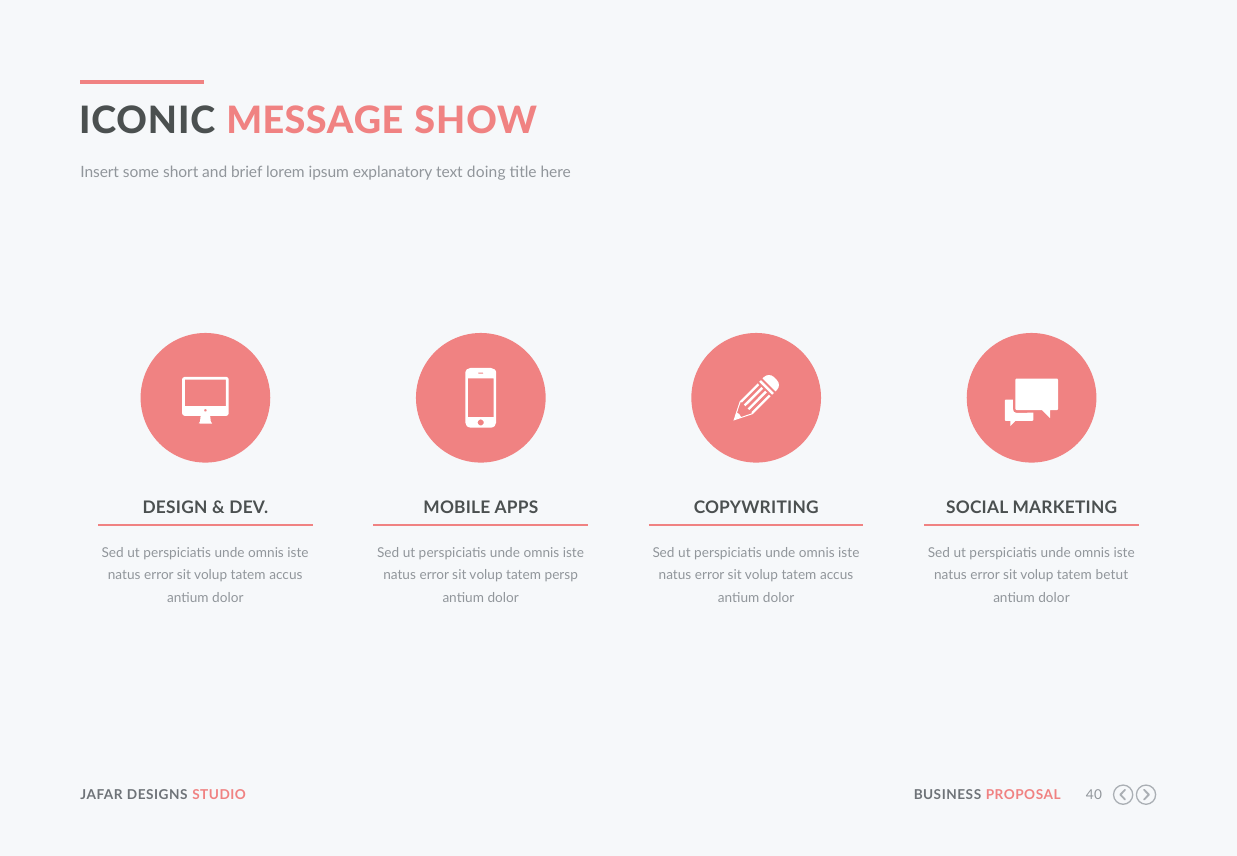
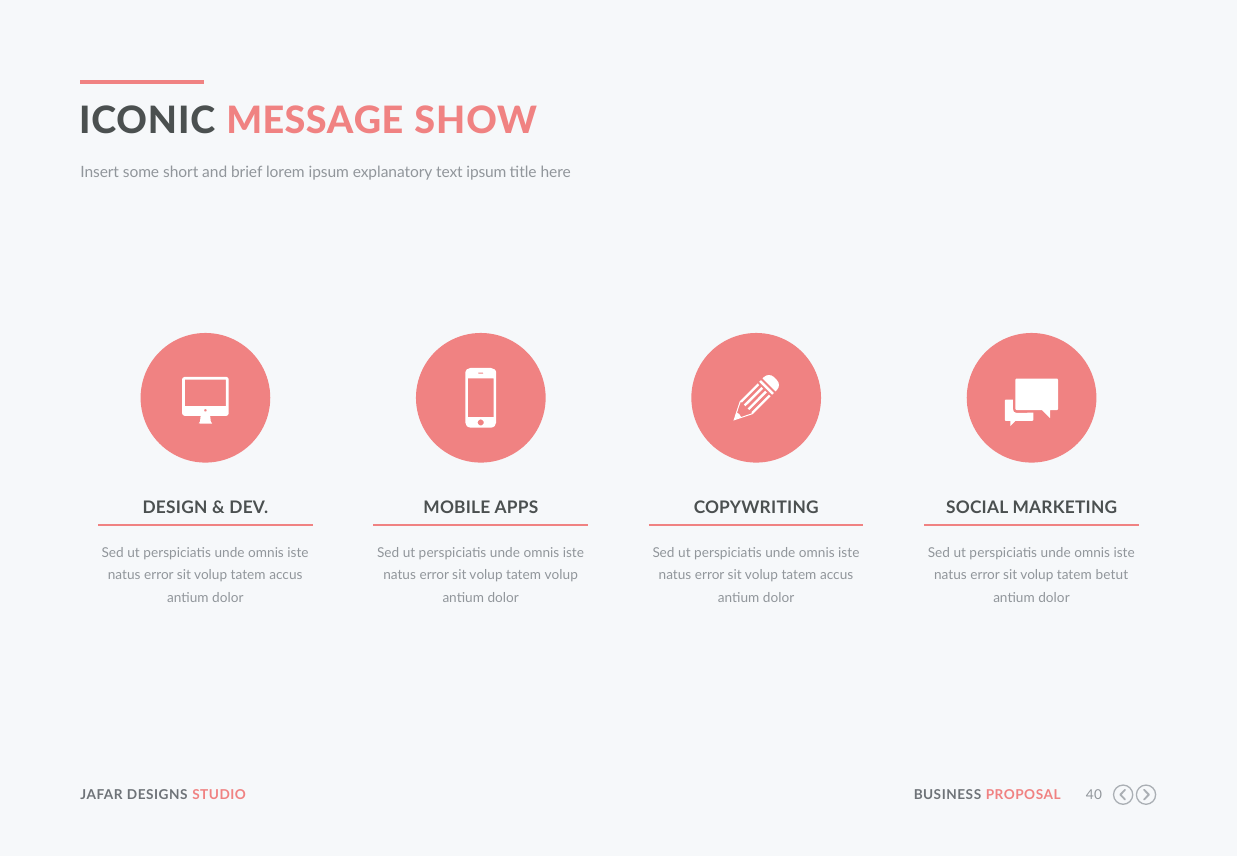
text doing: doing -> ipsum (486, 172)
tatem persp: persp -> volup (561, 576)
